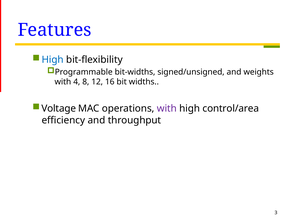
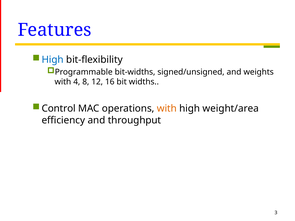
Voltage: Voltage -> Control (59, 109)
with colour: purple -> orange (167, 109)
control/area: control/area -> weight/area (231, 109)
